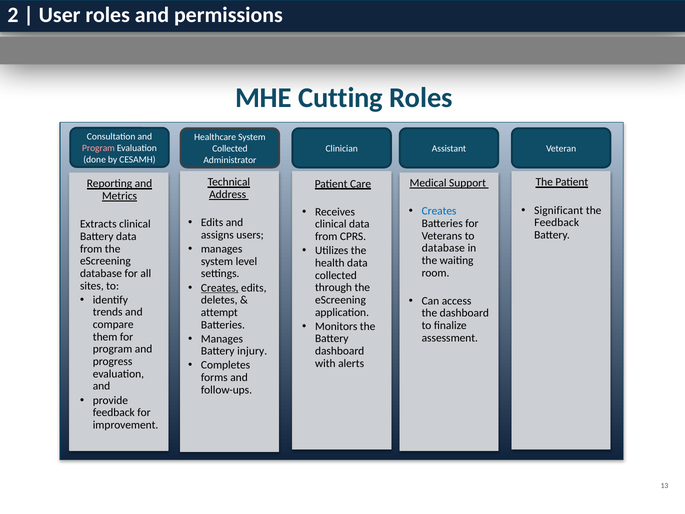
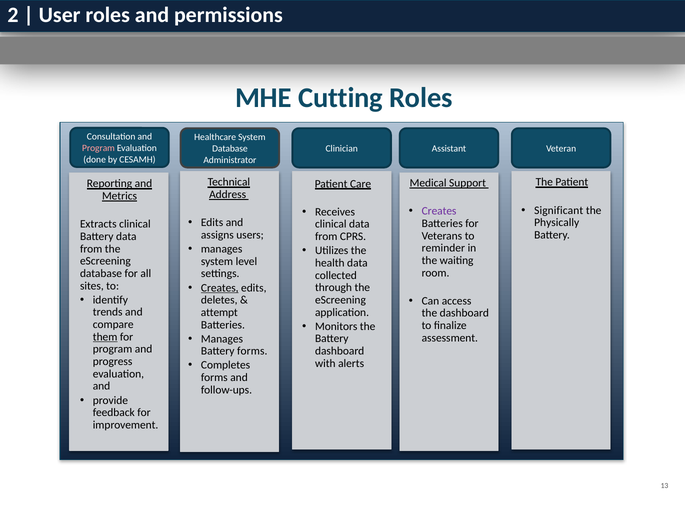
Collected: Collected -> Database (230, 148)
Creates colour: blue -> purple (439, 211)
Feedback: Feedback -> Physically (557, 223)
database: database -> reminder (443, 248)
them underline: none -> present (105, 337)
Battery injury: injury -> forms (252, 351)
